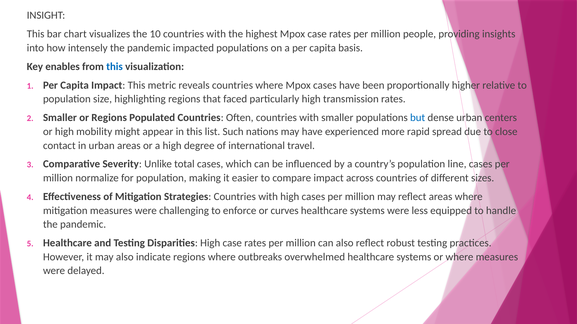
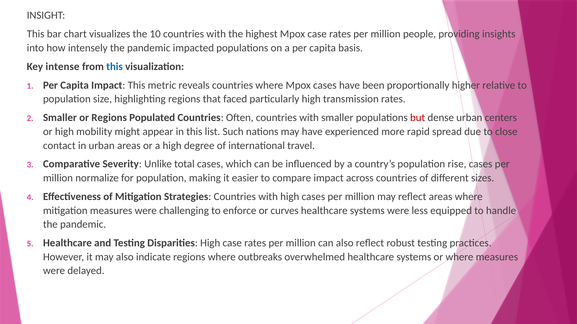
enables: enables -> intense (62, 67)
but colour: blue -> red (418, 118)
line: line -> rise (457, 164)
